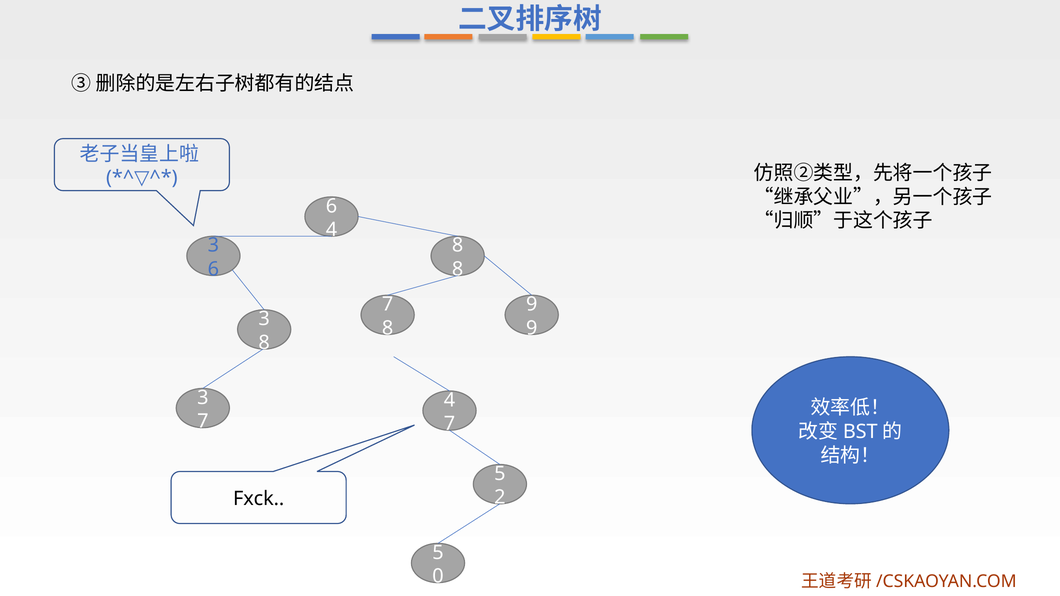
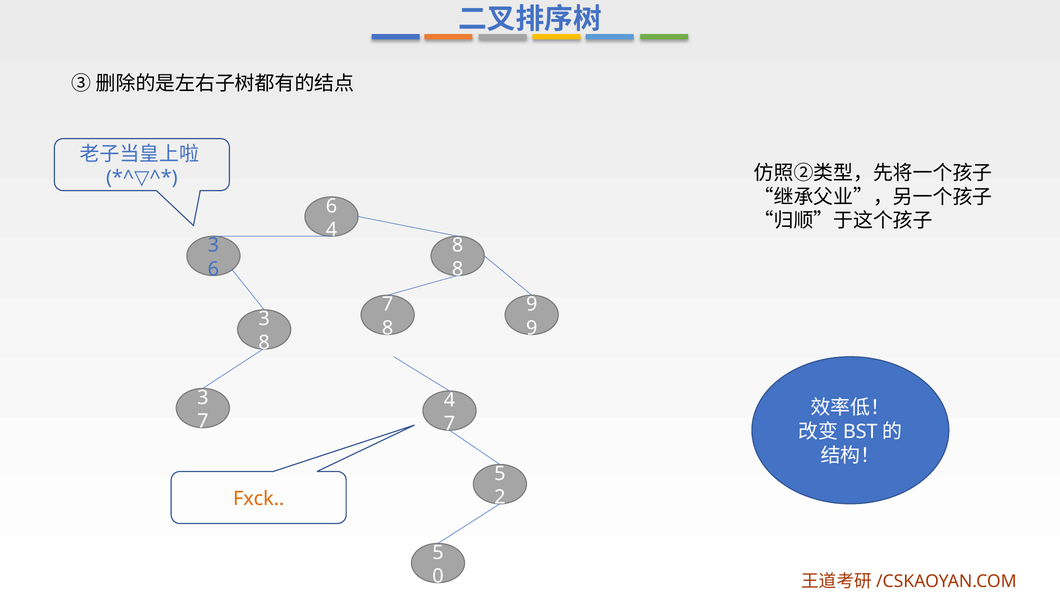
Fxck colour: black -> orange (259, 499)
